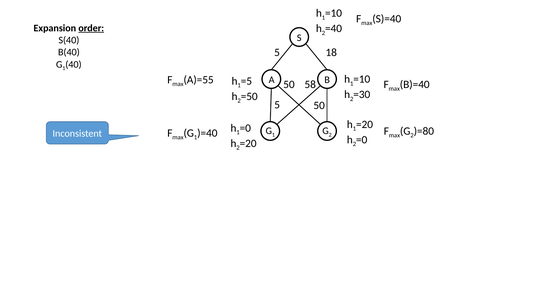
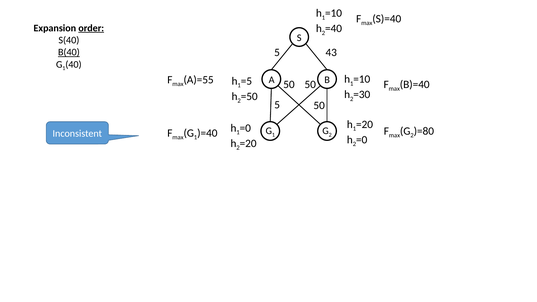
18: 18 -> 43 (331, 52)
B(40 underline: none -> present (69, 52)
58: 58 -> 50 (310, 84)
